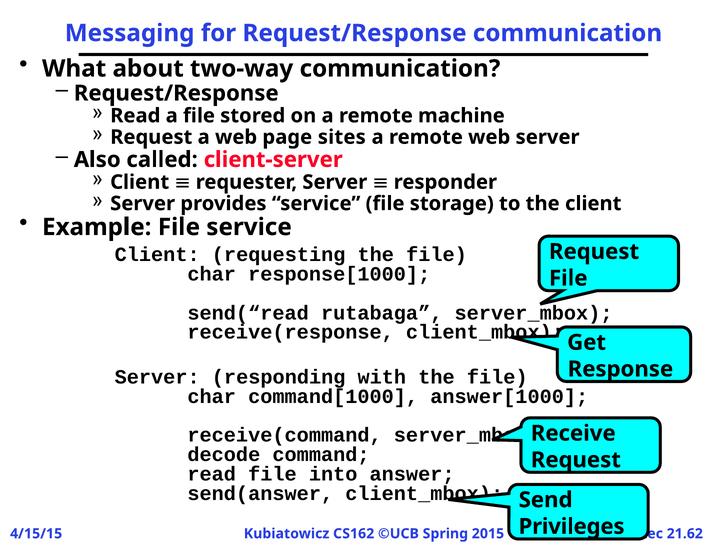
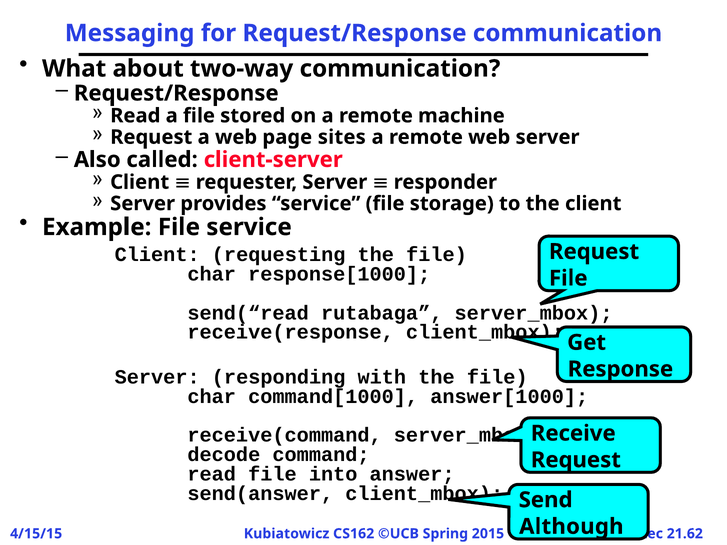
Privileges: Privileges -> Although (571, 527)
